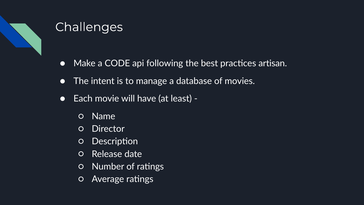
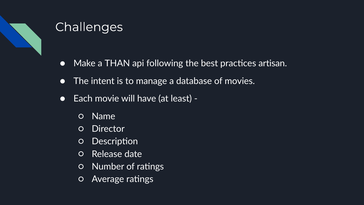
CODE: CODE -> THAN (117, 63)
